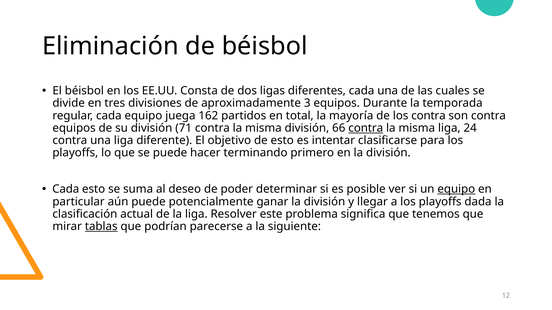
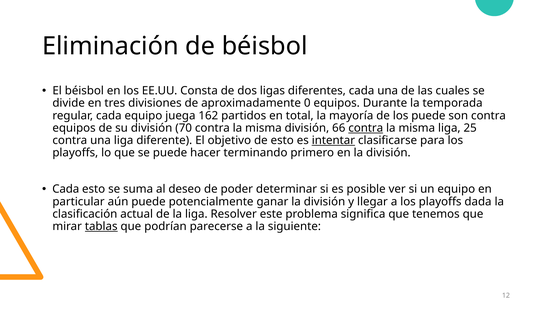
3: 3 -> 0 (307, 103)
los contra: contra -> puede (428, 116)
71: 71 -> 70 (184, 128)
24: 24 -> 25 (470, 128)
intentar underline: none -> present (333, 141)
equipo underline: present -> none (456, 189)
